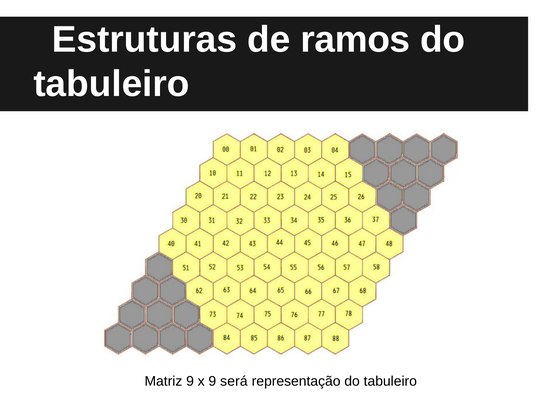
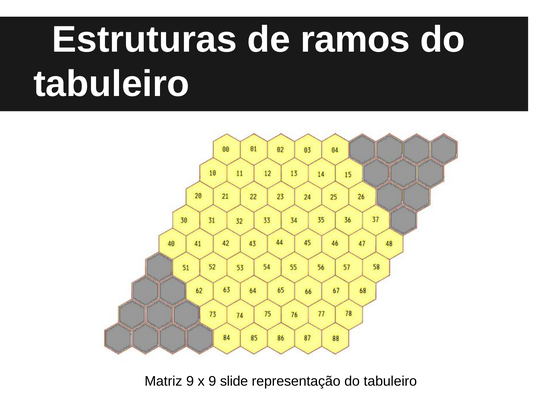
será: será -> slide (234, 381)
